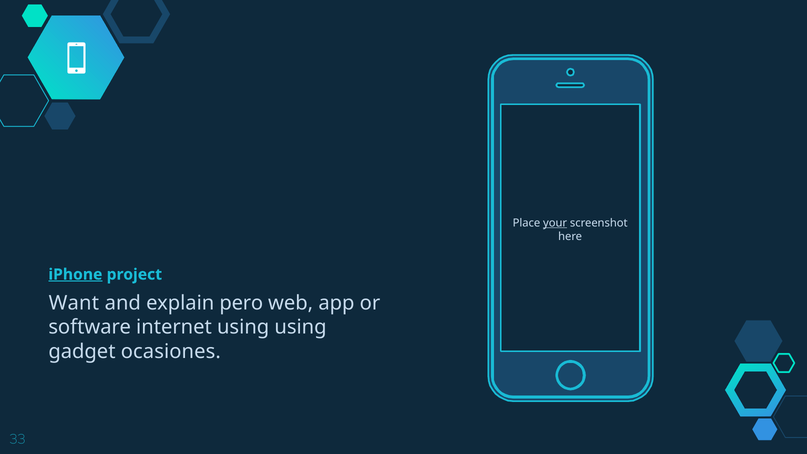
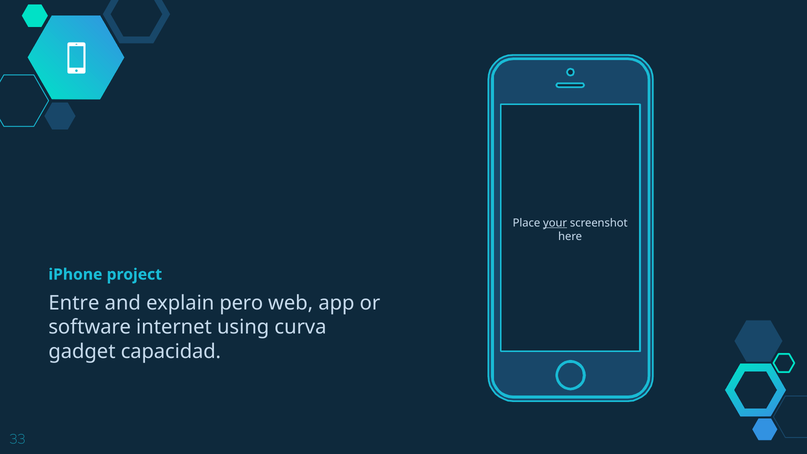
iPhone underline: present -> none (75, 274)
Want: Want -> Entre (74, 303)
using using: using -> curva (301, 327)
ocasiones: ocasiones -> capacidad (171, 351)
